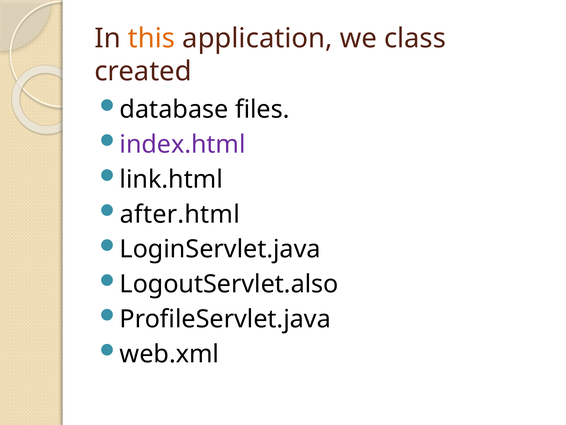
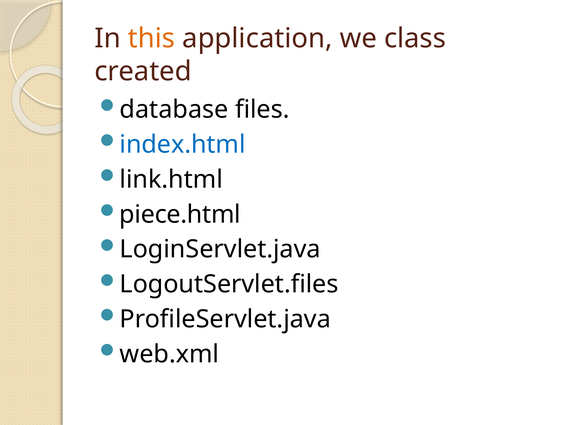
index.html colour: purple -> blue (183, 144)
after.html: after.html -> piece.html (180, 214)
LogoutServlet.also: LogoutServlet.also -> LogoutServlet.files (229, 284)
